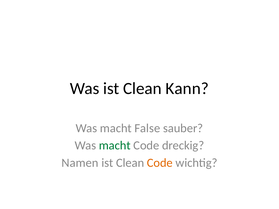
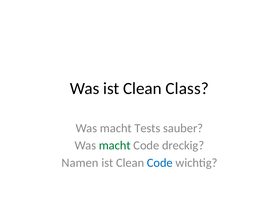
Kann: Kann -> Class (187, 89)
False: False -> Tests (147, 128)
Code colour: orange -> blue (160, 163)
